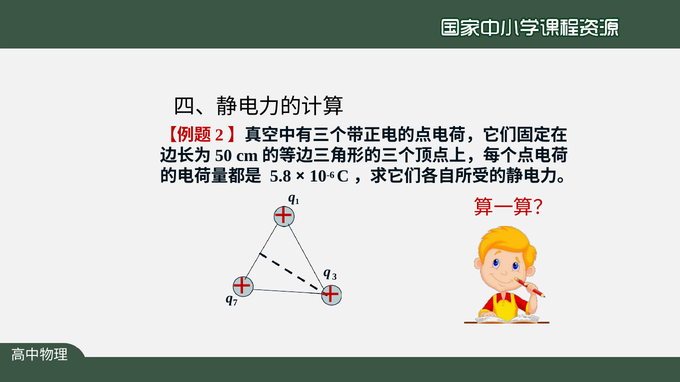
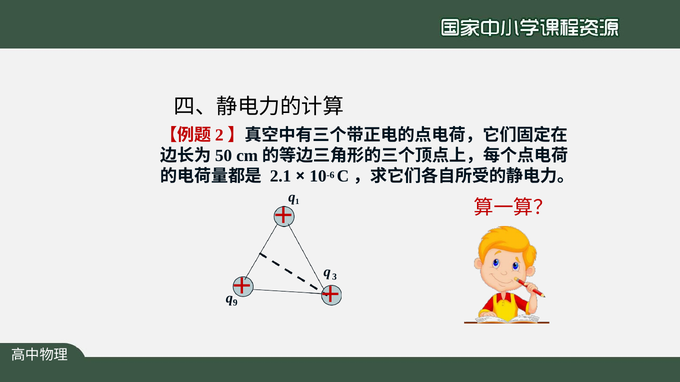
5.8: 5.8 -> 2.1 (281, 176)
7: 7 -> 9 (235, 303)
